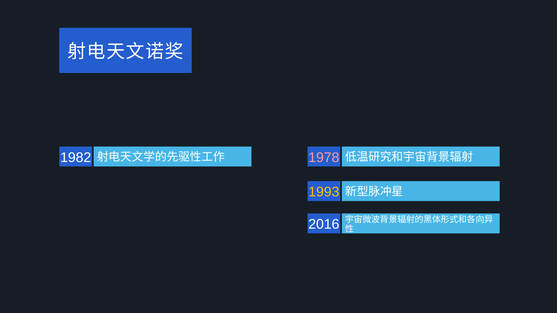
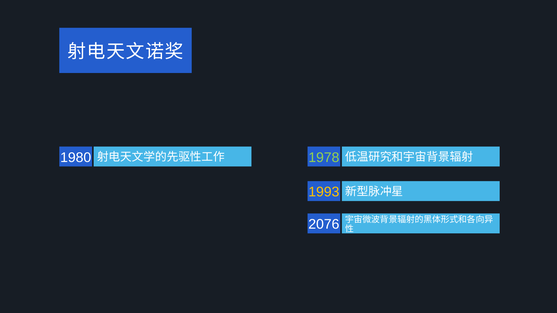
1982: 1982 -> 1980 (76, 158)
1978 colour: pink -> light green (324, 158)
2016: 2016 -> 2076 (324, 225)
